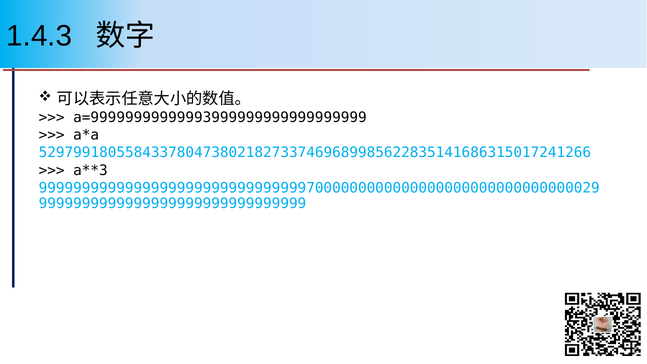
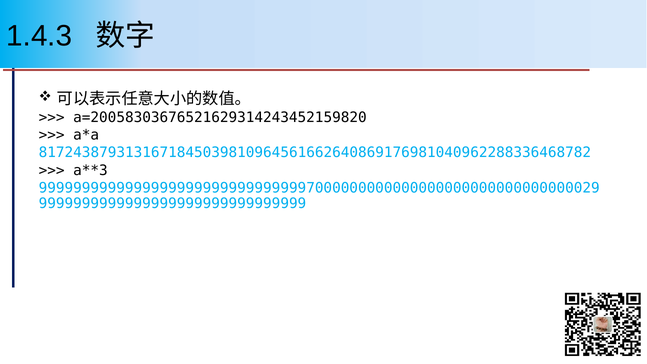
a=99999999999993999999999999999999: a=99999999999993999999999999999999 -> a=20058303676521629314243452159820 (220, 117)
5297991805584337804738021827337469689985622835141686315017241266: 5297991805584337804738021827337469689985622835141686315017241266 -> 8172438793131671845039810964561662640869176981040962288336468782 (315, 153)
